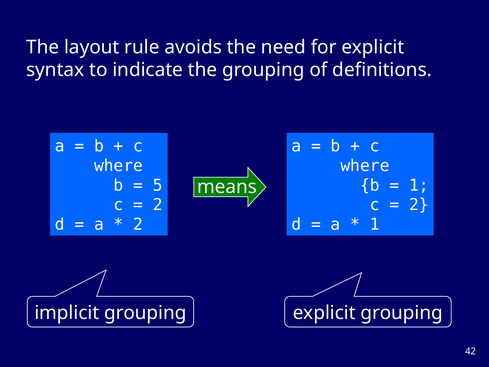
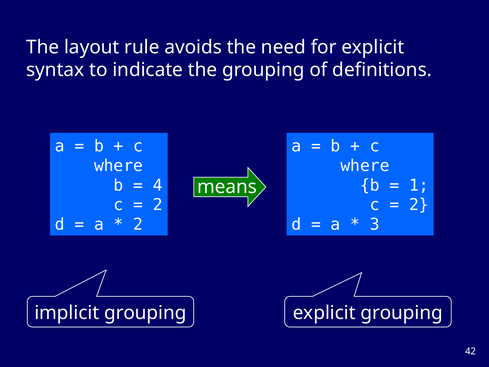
5: 5 -> 4 (158, 185)
1: 1 -> 3 (375, 224)
